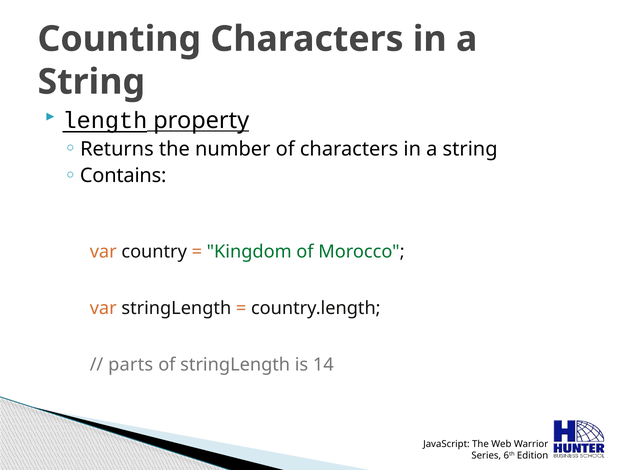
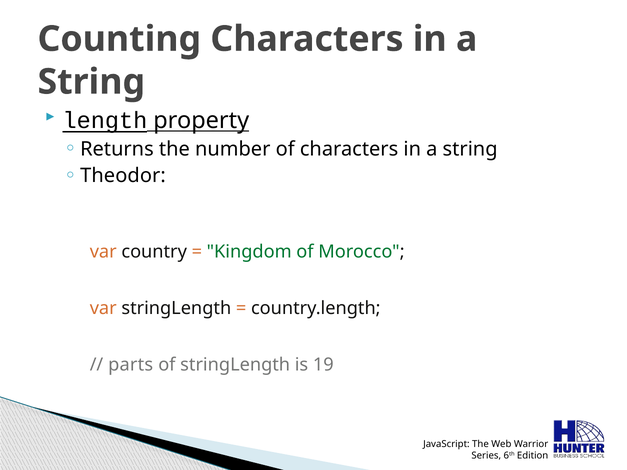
Contains: Contains -> Theodor (123, 176)
14: 14 -> 19 (323, 365)
